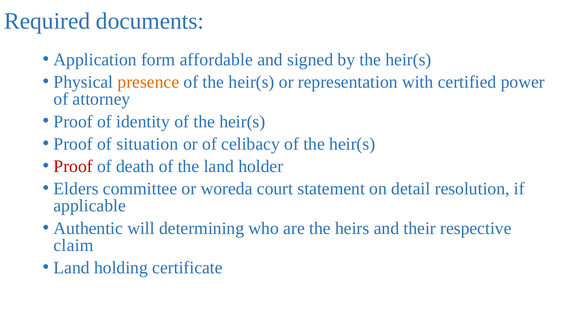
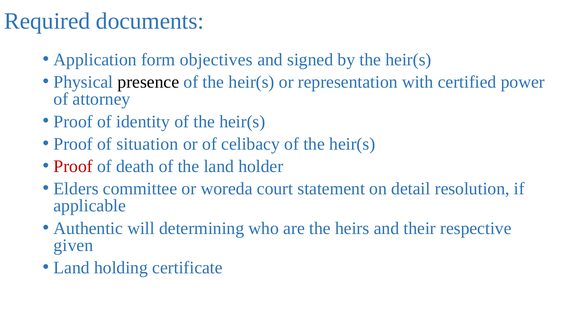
affordable: affordable -> objectives (216, 60)
presence colour: orange -> black (148, 82)
claim: claim -> given (74, 246)
